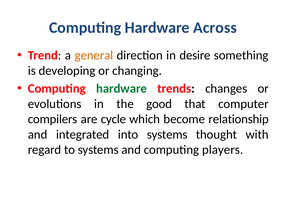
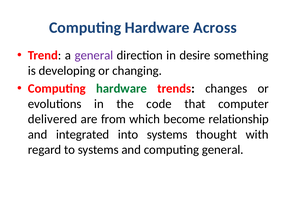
general colour: orange -> purple (94, 55)
good: good -> code (159, 104)
compilers: compilers -> delivered (52, 119)
cycle: cycle -> from (113, 119)
computing players: players -> general (223, 149)
